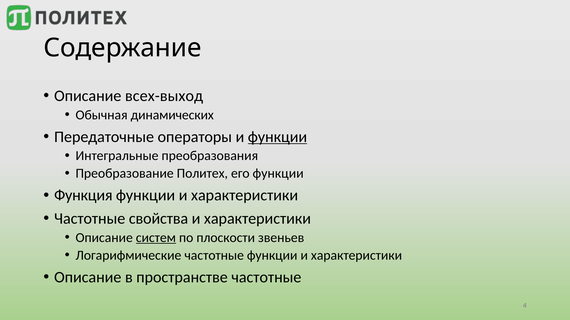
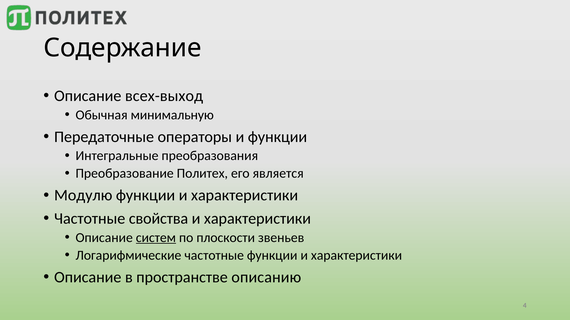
динамических: динамических -> минимальную (172, 115)
функции underline: present -> none (278, 137)
его функции: функции -> является (278, 174)
Функция: Функция -> Модулю (83, 196)
пространстве частотные: частотные -> описанию (266, 278)
